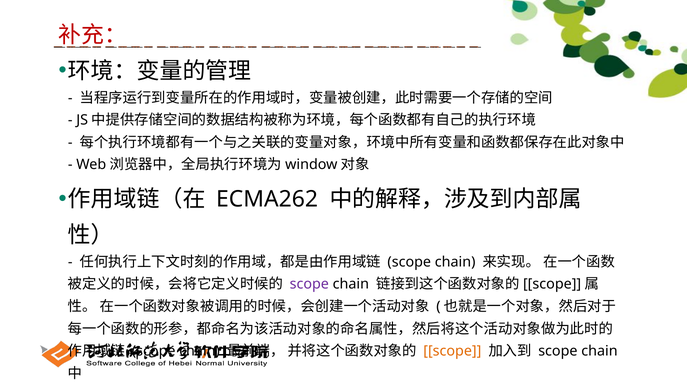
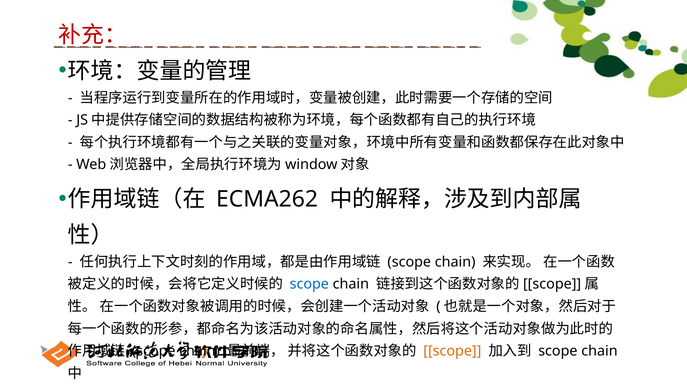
scope colour: purple -> blue (309, 285)
